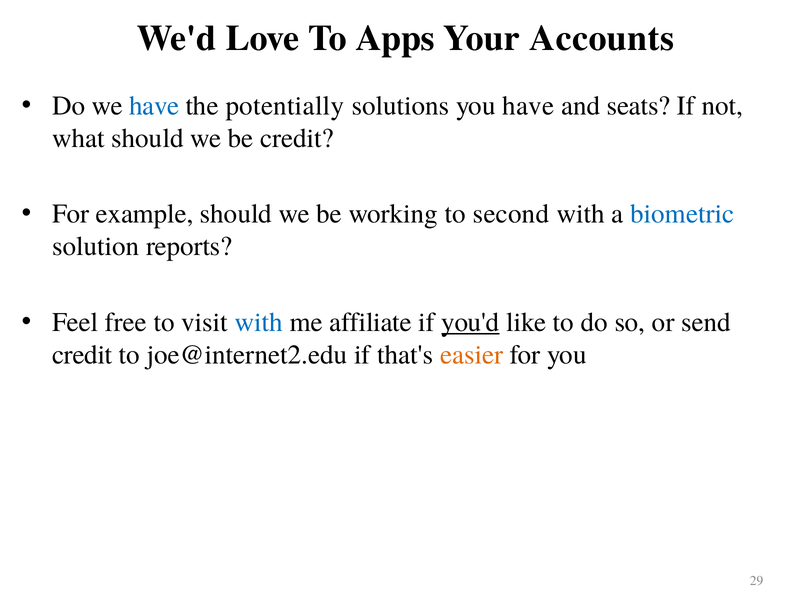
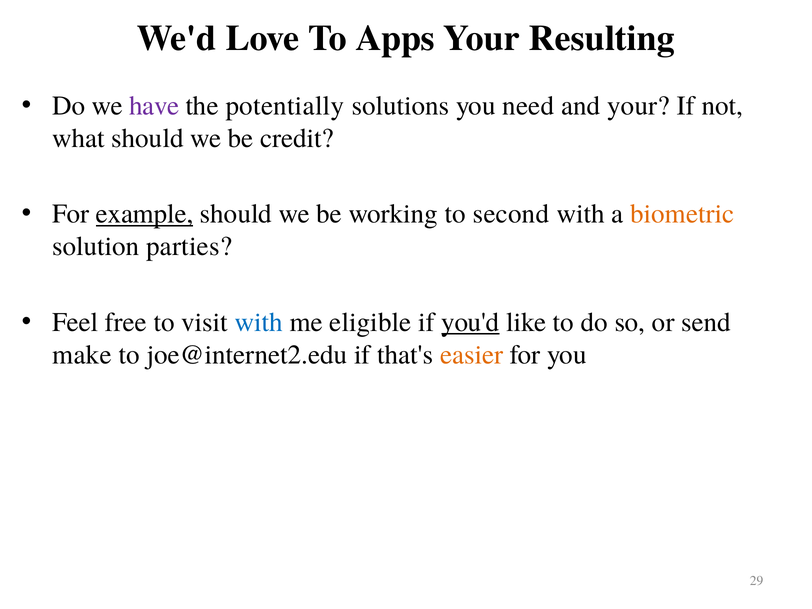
Accounts: Accounts -> Resulting (602, 39)
have colour: blue -> purple (154, 106)
you have: have -> need (528, 106)
and seats: seats -> your (638, 106)
example underline: none -> present (145, 214)
biometric colour: blue -> orange (682, 214)
reports: reports -> parties (189, 246)
affiliate: affiliate -> eligible (370, 322)
credit: credit -> make (82, 355)
